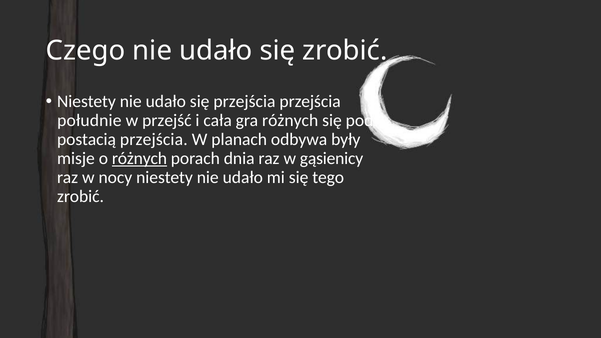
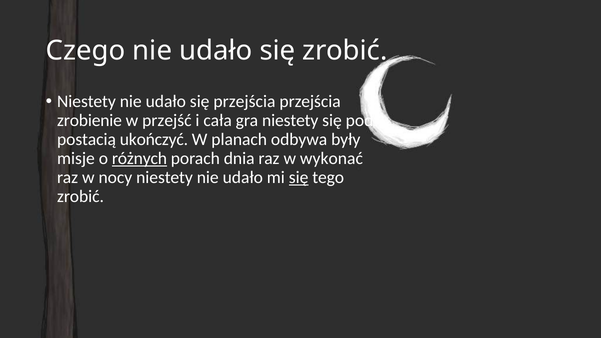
południe: południe -> zrobienie (90, 121)
gra różnych: różnych -> niestety (290, 121)
postacią przejścia: przejścia -> ukończyć (154, 139)
gąsienicy: gąsienicy -> wykonać (331, 158)
się underline: none -> present (299, 177)
